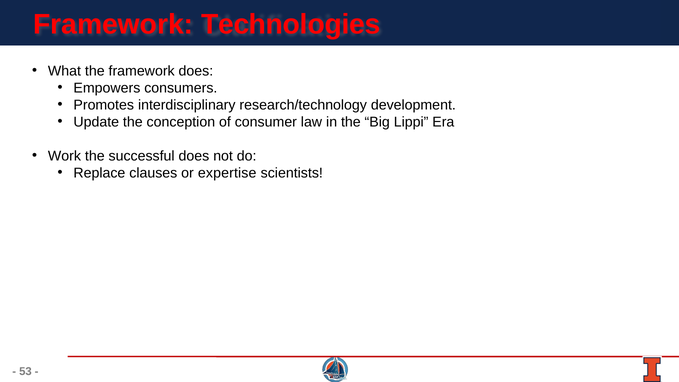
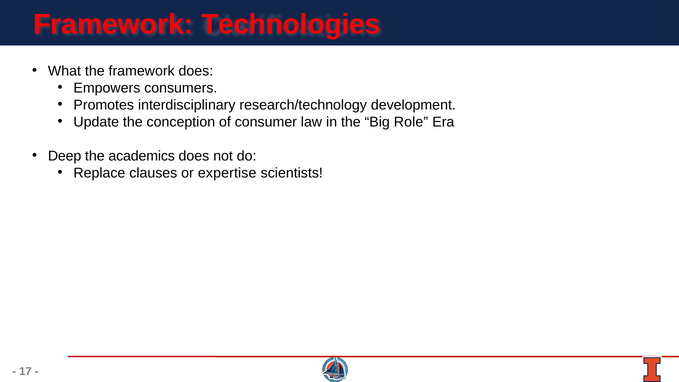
Lippi: Lippi -> Role (411, 122)
Work: Work -> Deep (65, 156)
successful: successful -> academics (142, 156)
53: 53 -> 17 (25, 371)
